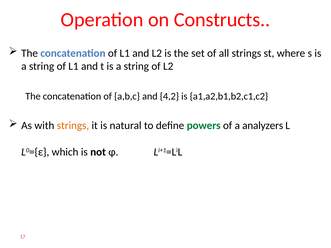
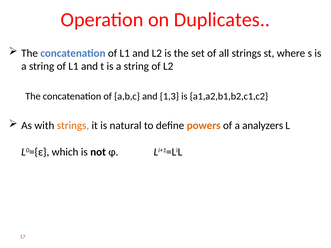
Constructs: Constructs -> Duplicates (222, 20)
4,2: 4,2 -> 1,3 (169, 96)
powers colour: green -> orange (204, 126)
